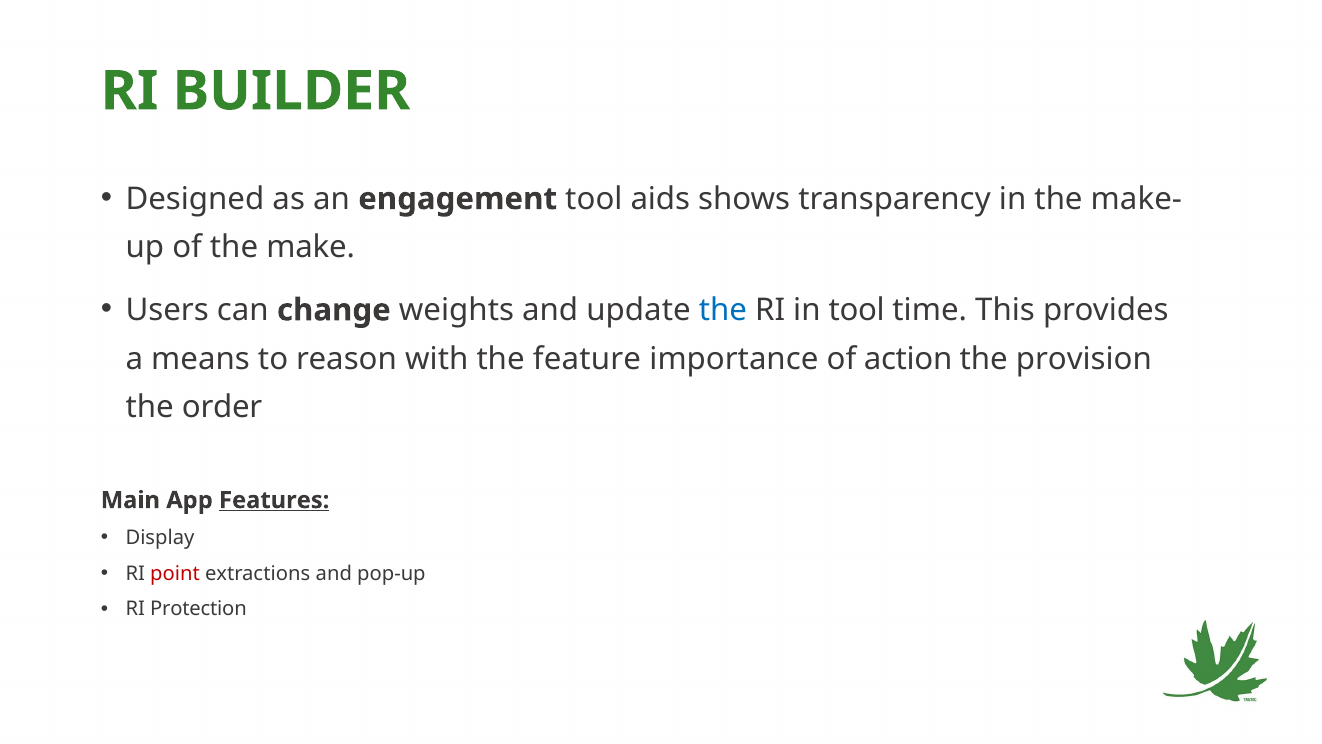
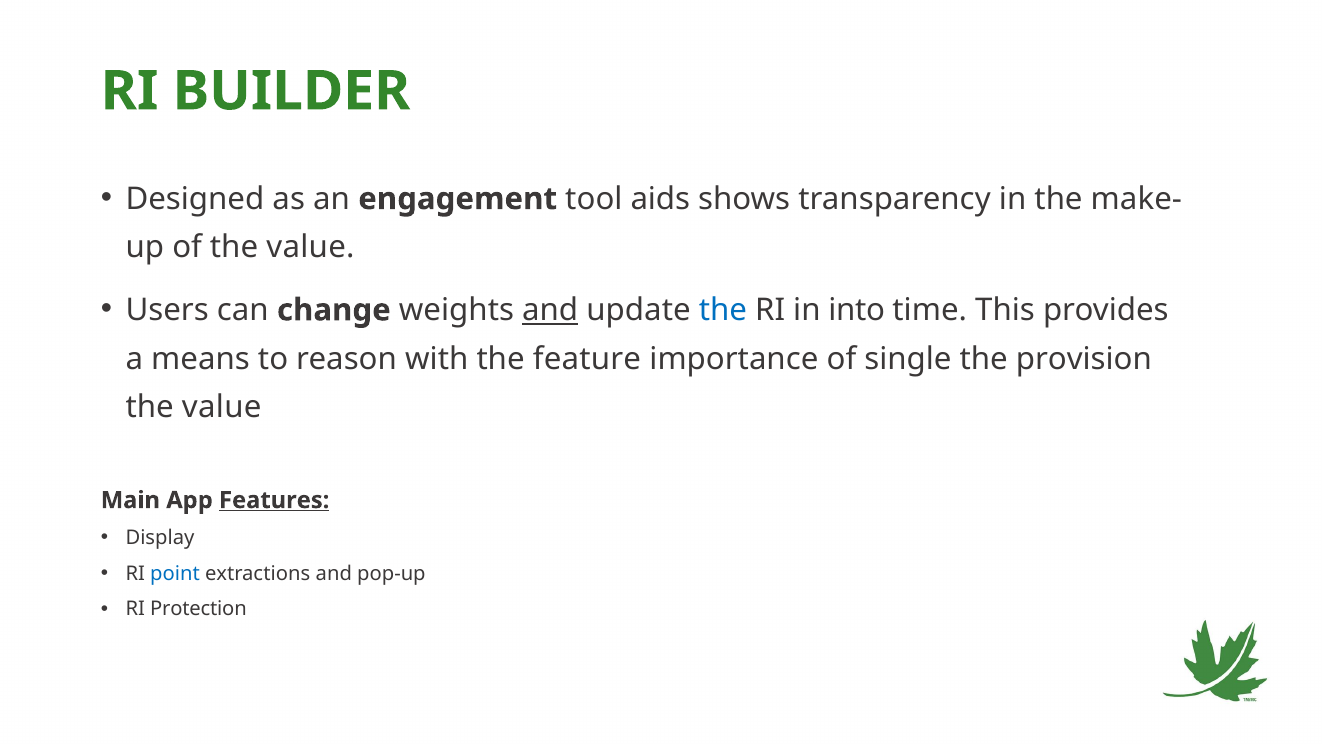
of the make: make -> value (310, 247)
and underline: none -> present (550, 310)
in tool: tool -> into (857, 310)
action: action -> single (908, 359)
order: order -> value (222, 407)
point colour: red -> blue (175, 573)
